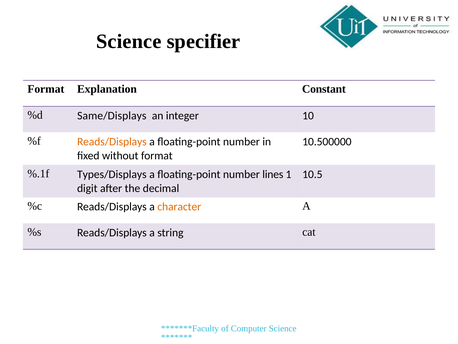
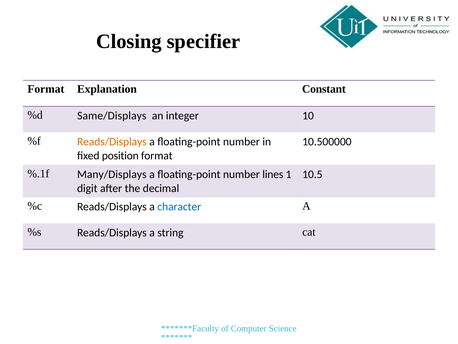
Science: Science -> Closing (129, 41)
without: without -> position (120, 155)
Types/Displays: Types/Displays -> Many/Displays (112, 174)
character colour: orange -> blue (179, 207)
